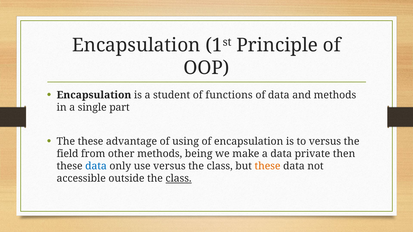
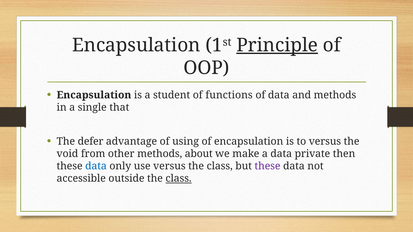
Principle underline: none -> present (277, 45)
part: part -> that (119, 107)
The these: these -> defer (91, 142)
field: field -> void (67, 154)
being: being -> about (199, 154)
these colour: orange -> purple (268, 166)
